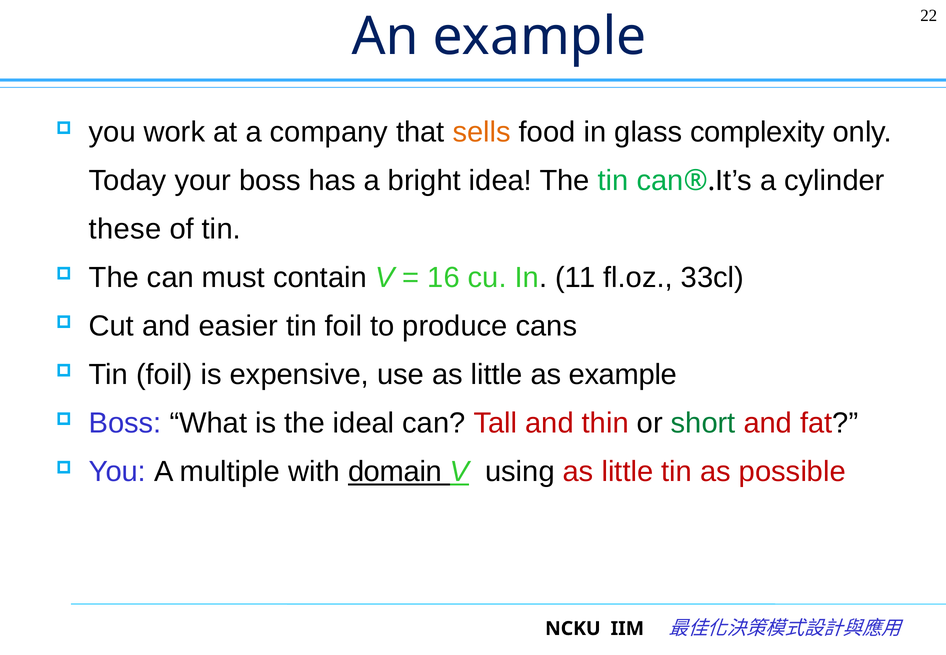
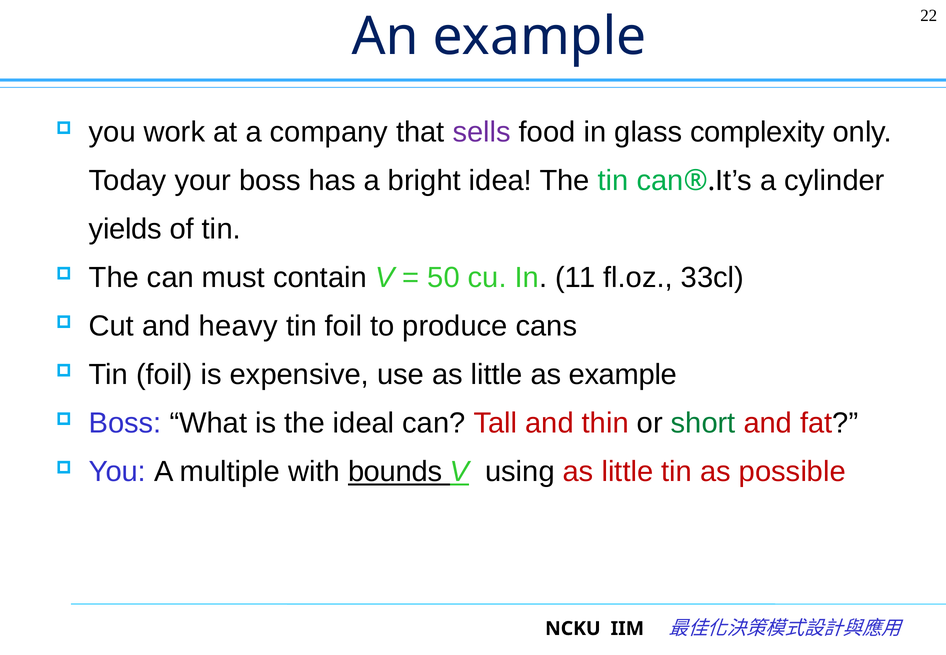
sells colour: orange -> purple (482, 132)
these: these -> yields (125, 229)
16: 16 -> 50 (444, 278)
easier: easier -> heavy (238, 326)
domain: domain -> bounds (395, 472)
